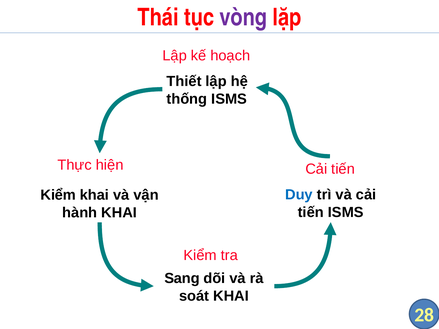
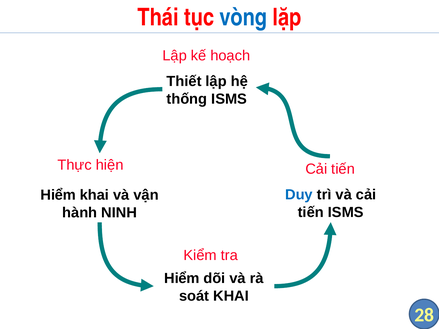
vòng colour: purple -> blue (243, 17)
Kiểm: Kiểm -> Hiểm (58, 195)
hành KHAI: KHAI -> NINH (119, 213)
Sang: Sang -> Hiểm (182, 279)
